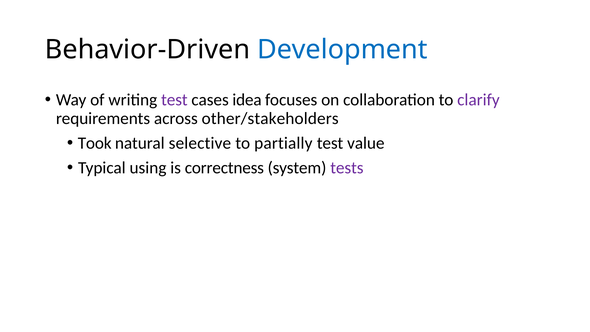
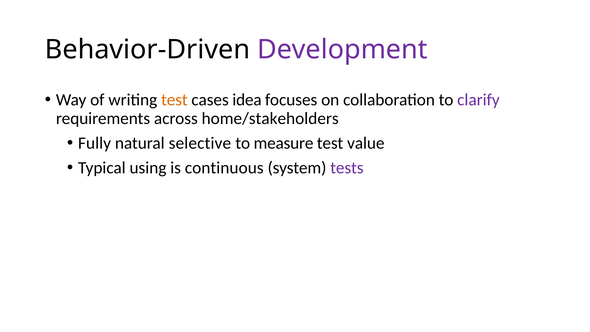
Development colour: blue -> purple (342, 50)
test colour: purple -> orange (174, 100)
other/stakeholders: other/stakeholders -> home/stakeholders (270, 118)
Took: Took -> Fully (95, 143)
partially: partially -> measure (284, 143)
correctness: correctness -> continuous (224, 168)
